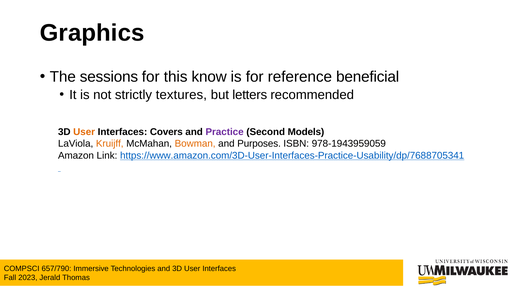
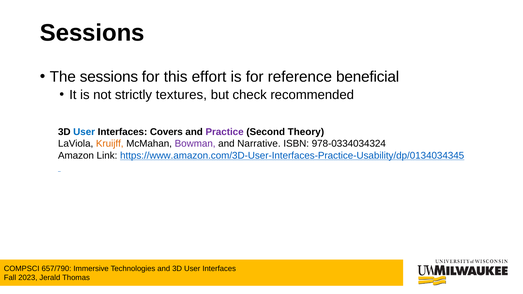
Graphics: Graphics -> Sessions (92, 33)
know: know -> effort (209, 77)
letters: letters -> check (250, 95)
User colour: orange -> blue (84, 132)
Models: Models -> Theory (306, 132)
Bowman colour: orange -> purple (195, 144)
Purposes: Purposes -> Narrative (259, 144)
978-1943959059: 978-1943959059 -> 978-0334034324 (349, 144)
https://www.amazon.com/3D-User-Interfaces-Practice-Usability/dp/7688705341: https://www.amazon.com/3D-User-Interfaces-Practice-Usability/dp/7688705341 -> https://www.amazon.com/3D-User-Interfaces-Practice-Usability/dp/0134034345 (292, 156)
